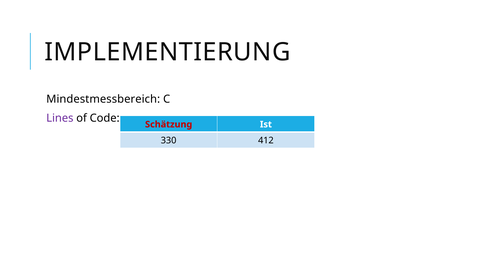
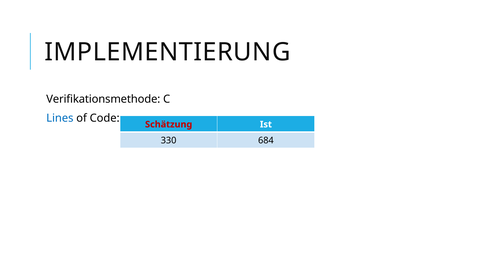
Mindestmessbereich: Mindestmessbereich -> Verifikationsmethode (103, 99)
Lines colour: purple -> blue (60, 118)
412: 412 -> 684 (266, 140)
